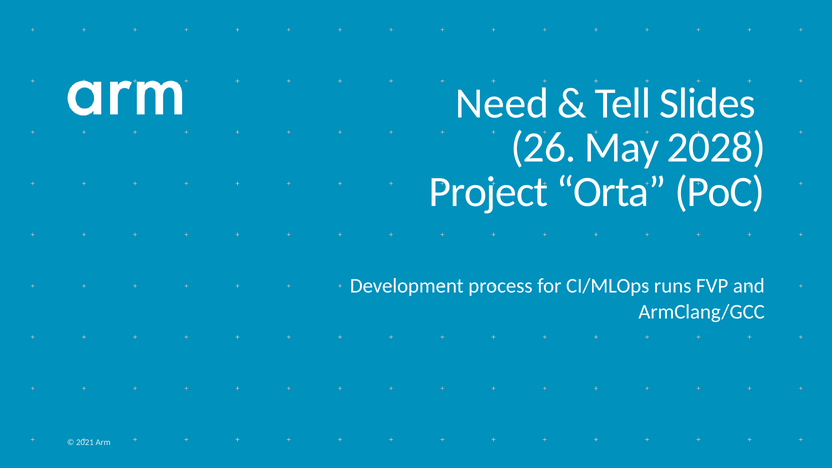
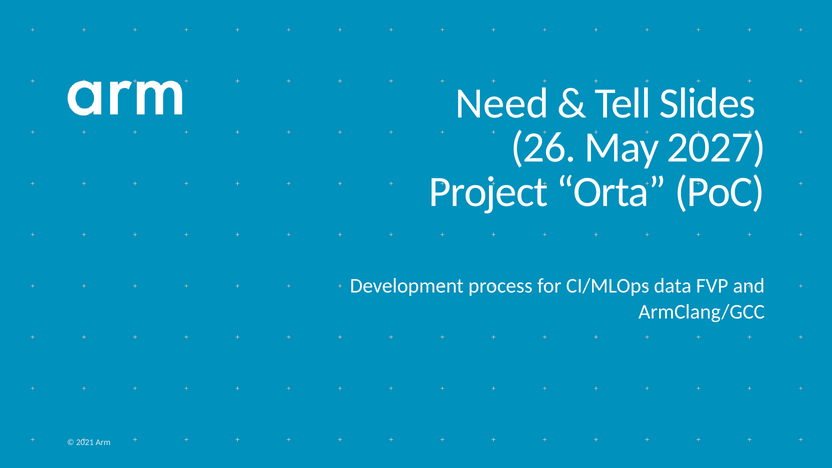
2028: 2028 -> 2027 (716, 148)
runs: runs -> data (673, 286)
